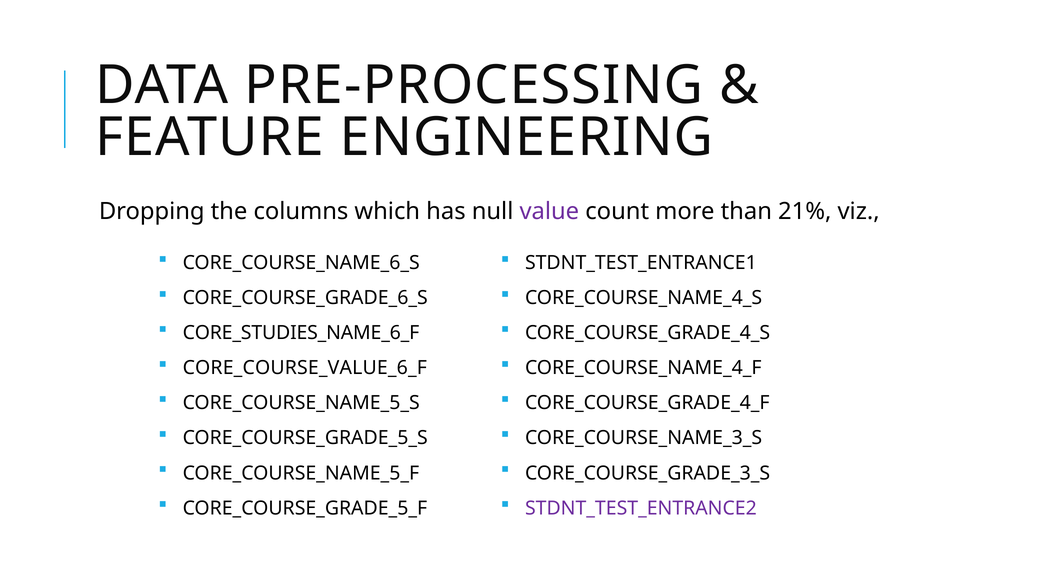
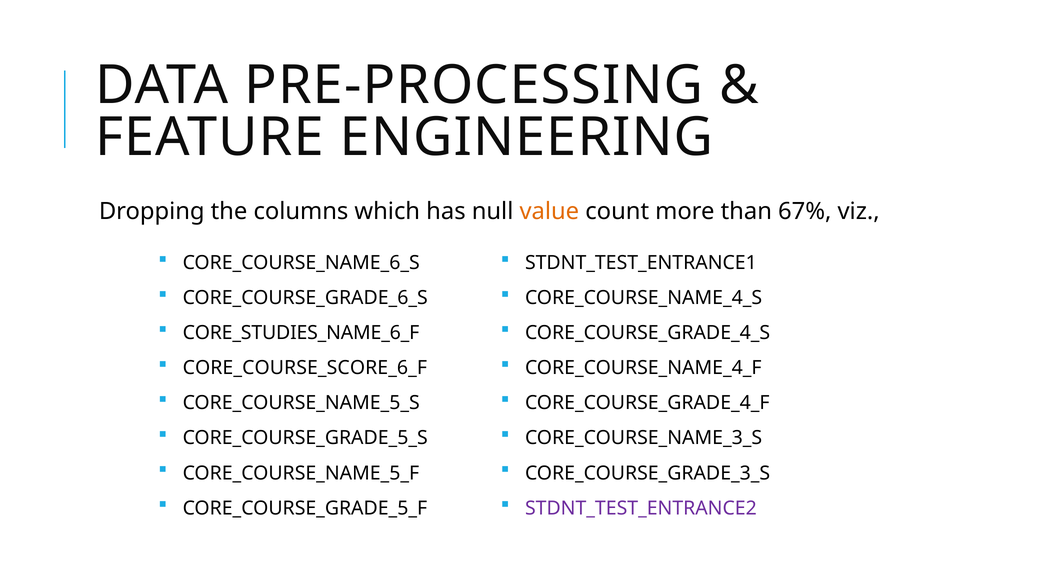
value colour: purple -> orange (549, 211)
21%: 21% -> 67% (805, 211)
CORE_COURSE_VALUE_6_F: CORE_COURSE_VALUE_6_F -> CORE_COURSE_SCORE_6_F (305, 368)
